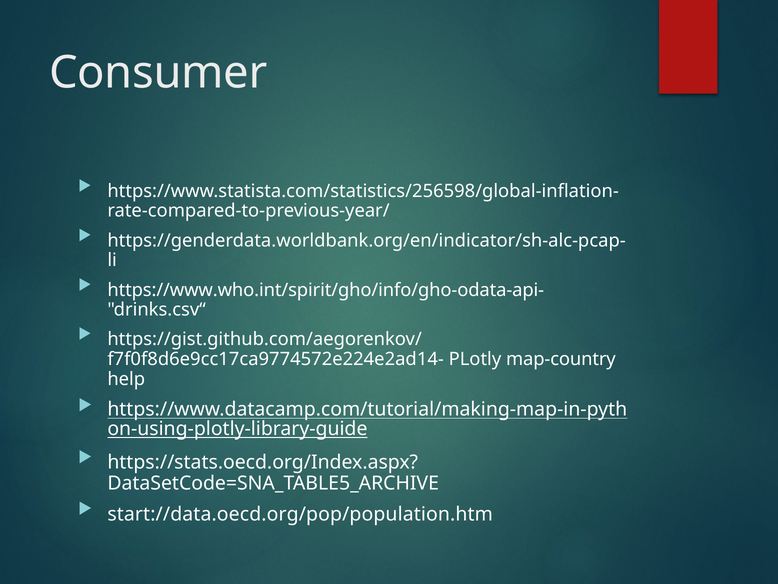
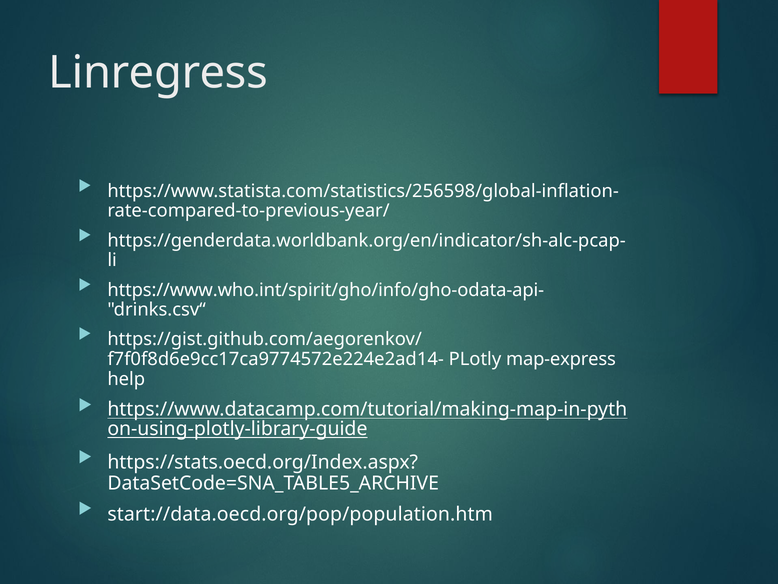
Consumer: Consumer -> Linregress (158, 73)
map-country: map-country -> map-express (561, 359)
